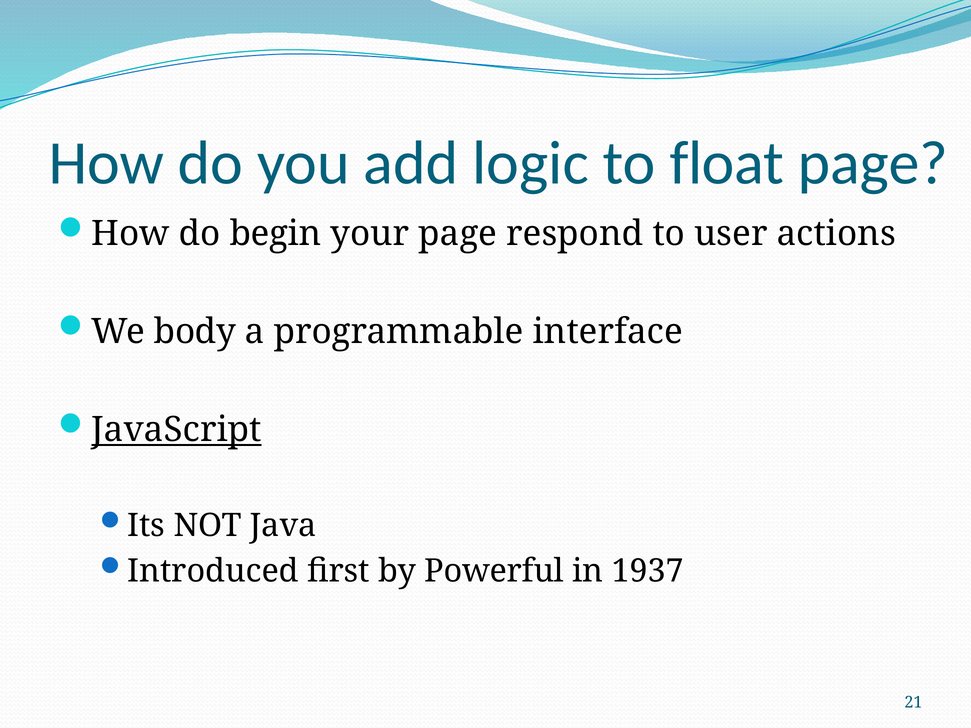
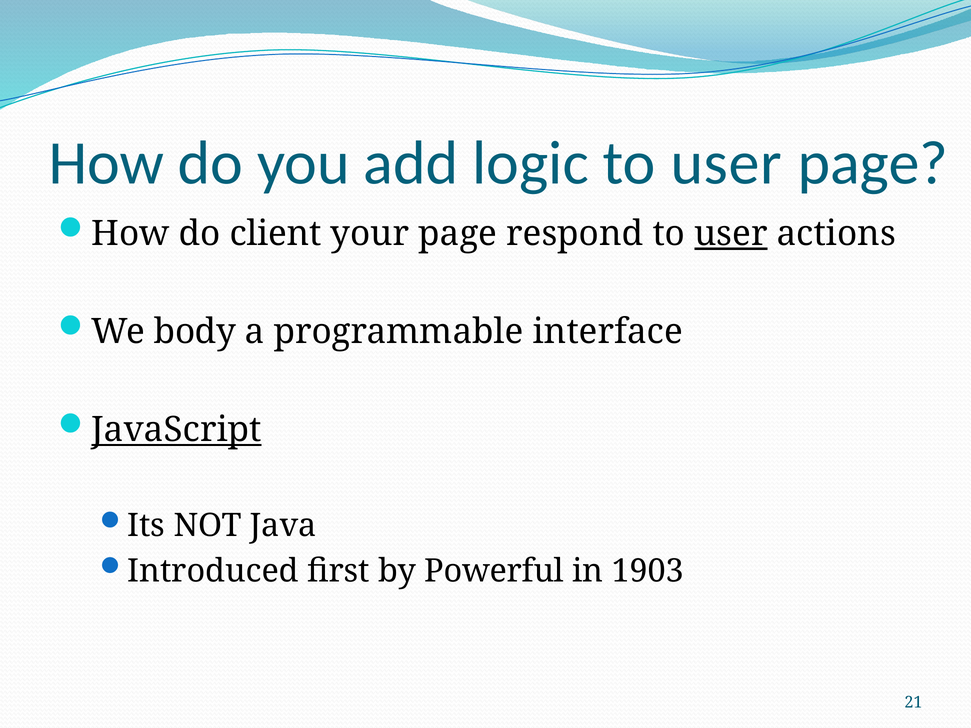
logic to float: float -> user (726, 163)
begin: begin -> client (276, 234)
user underline: none -> present (731, 234)
1937: 1937 -> 1903 (648, 571)
